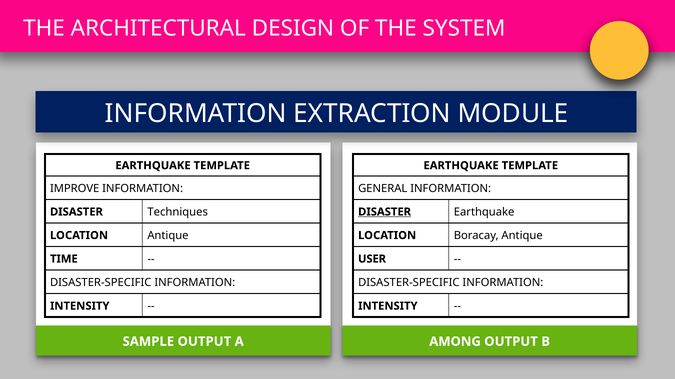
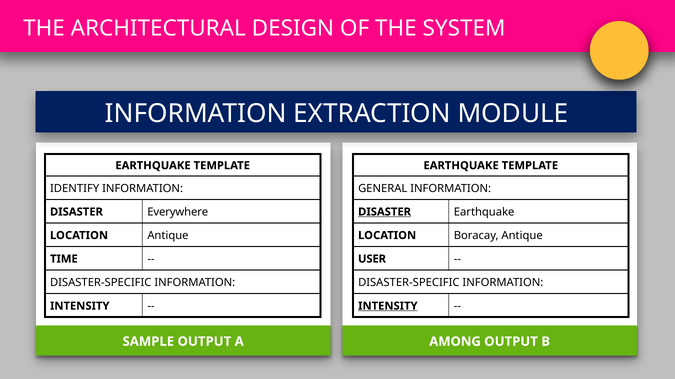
IMPROVE: IMPROVE -> IDENTIFY (75, 189)
Techniques: Techniques -> Everywhere (178, 212)
INTENSITY underline: none -> present (388, 307)
